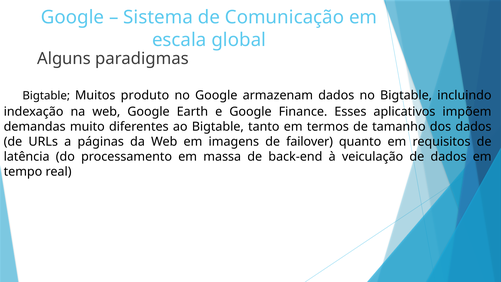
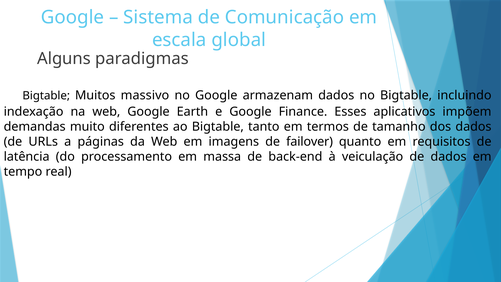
produto: produto -> massivo (145, 95)
